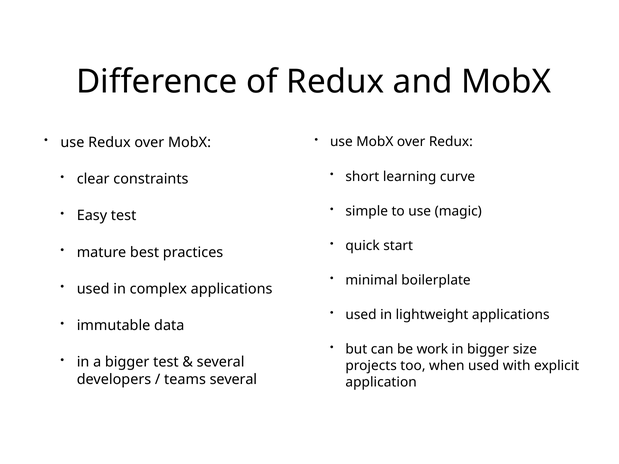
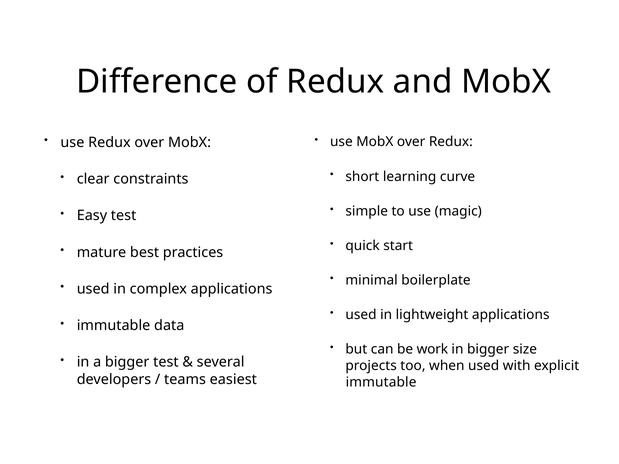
teams several: several -> easiest (233, 380)
application: application -> immutable (381, 382)
